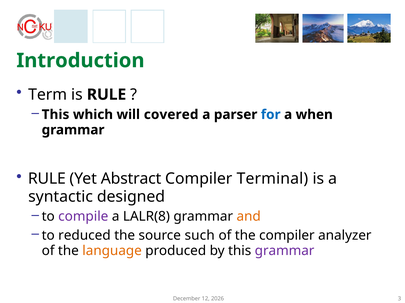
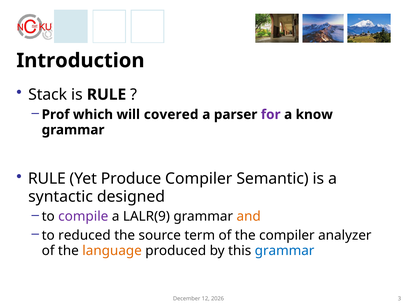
Introduction colour: green -> black (80, 61)
Term: Term -> Stack (48, 95)
This: This -> Prof (56, 115)
for colour: blue -> purple (271, 115)
when: when -> know (314, 115)
Abstract: Abstract -> Produce (131, 179)
Terminal: Terminal -> Semantic (272, 179)
LALR(8: LALR(8 -> LALR(9 (146, 217)
such: such -> term (200, 236)
grammar colour: purple -> blue (285, 251)
